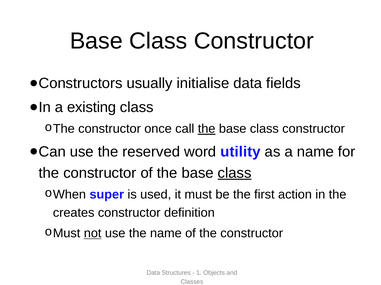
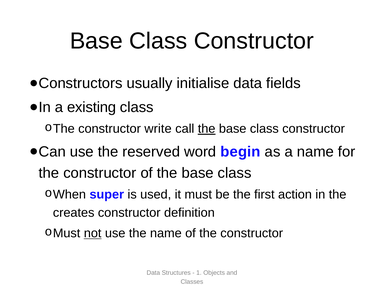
once: once -> write (158, 129)
utility: utility -> begin (240, 152)
class underline: present -> none (235, 173)
